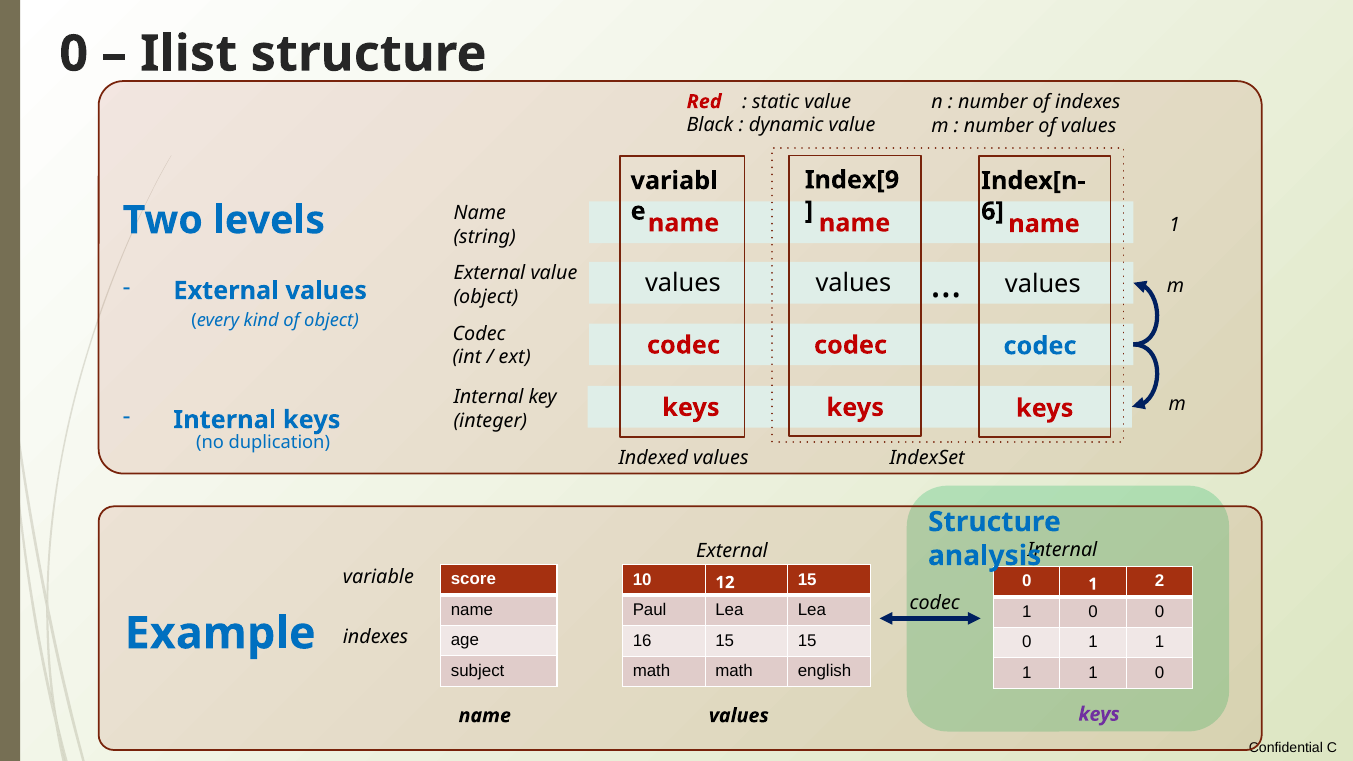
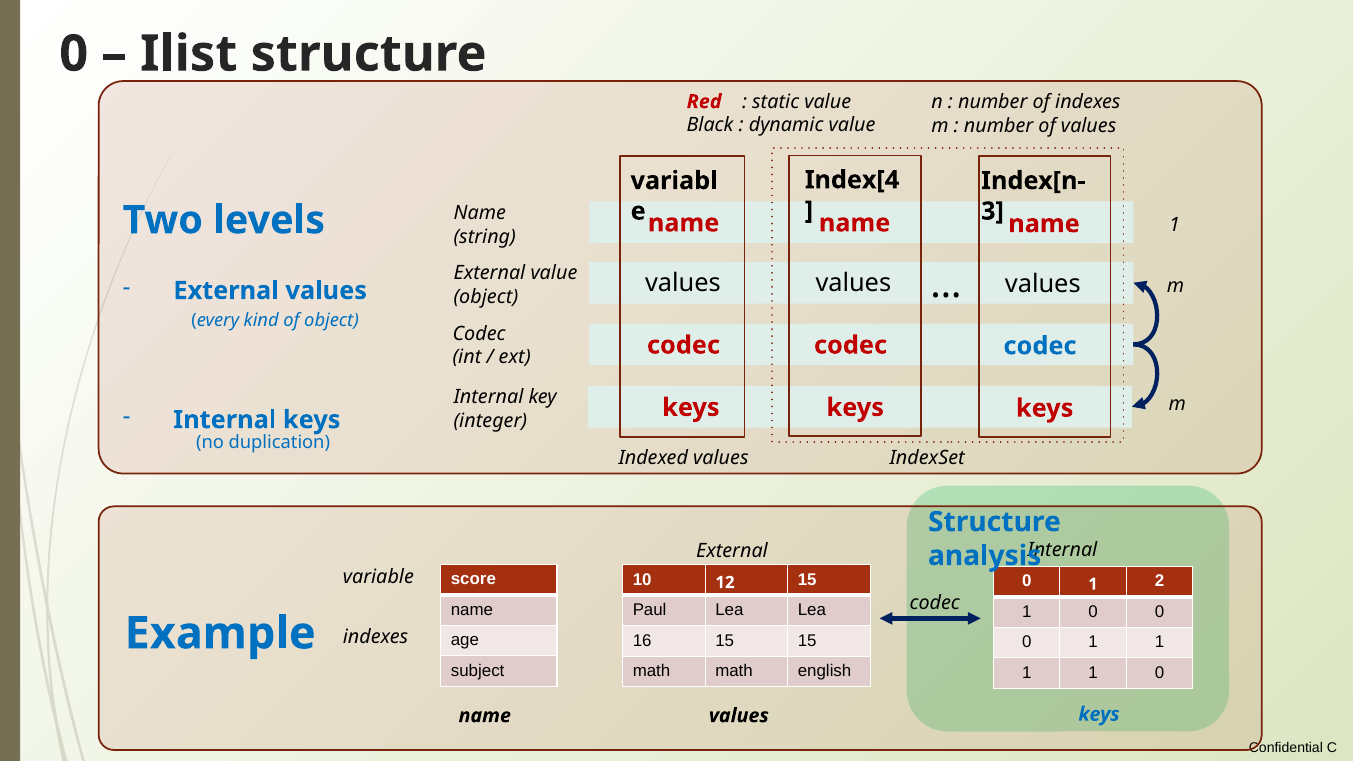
Index[9: Index[9 -> Index[4 (852, 180)
6: 6 -> 3 (993, 211)
keys colour: purple -> blue (1099, 714)
